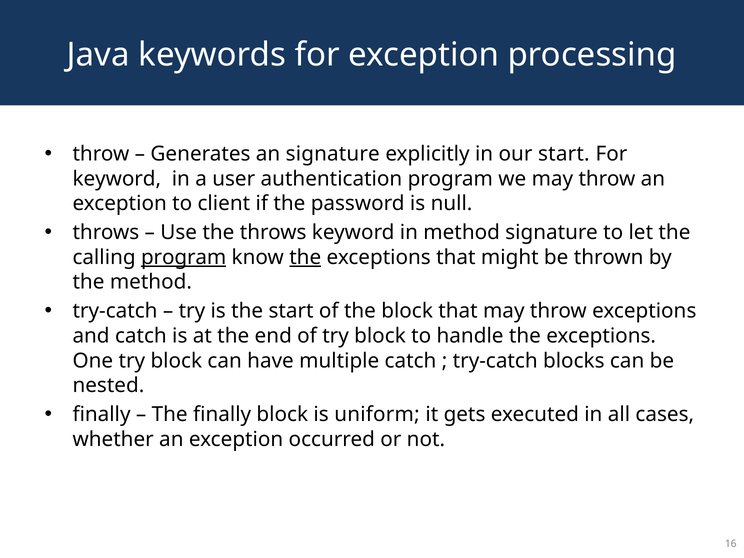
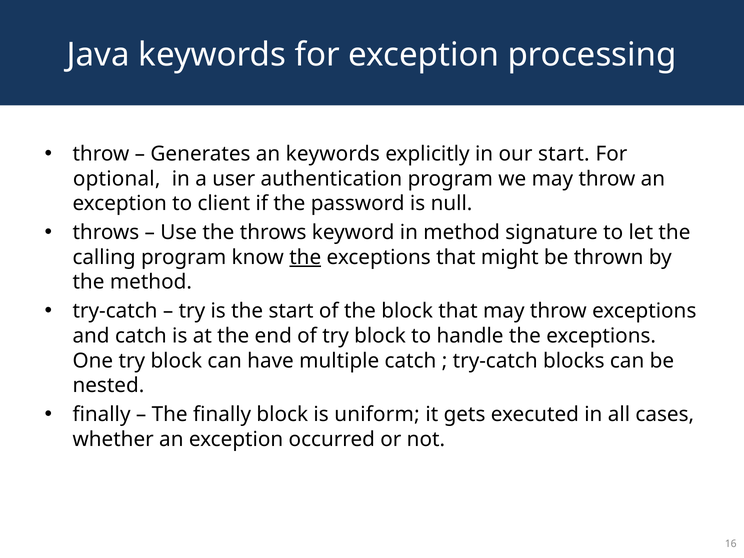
an signature: signature -> keywords (333, 154)
keyword: keyword -> optional (117, 179)
program underline: present -> none (184, 257)
